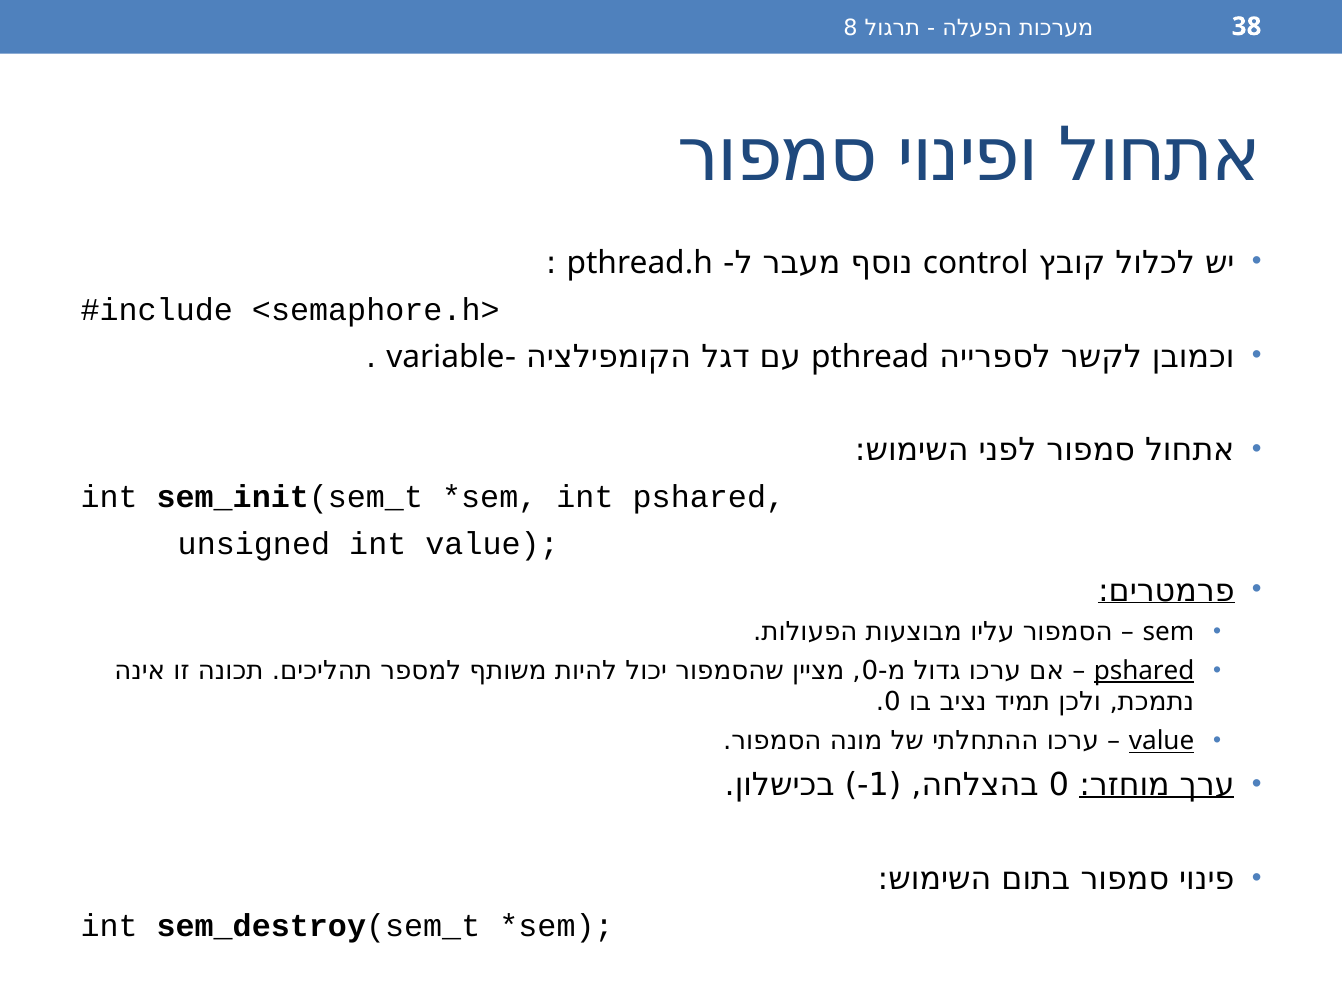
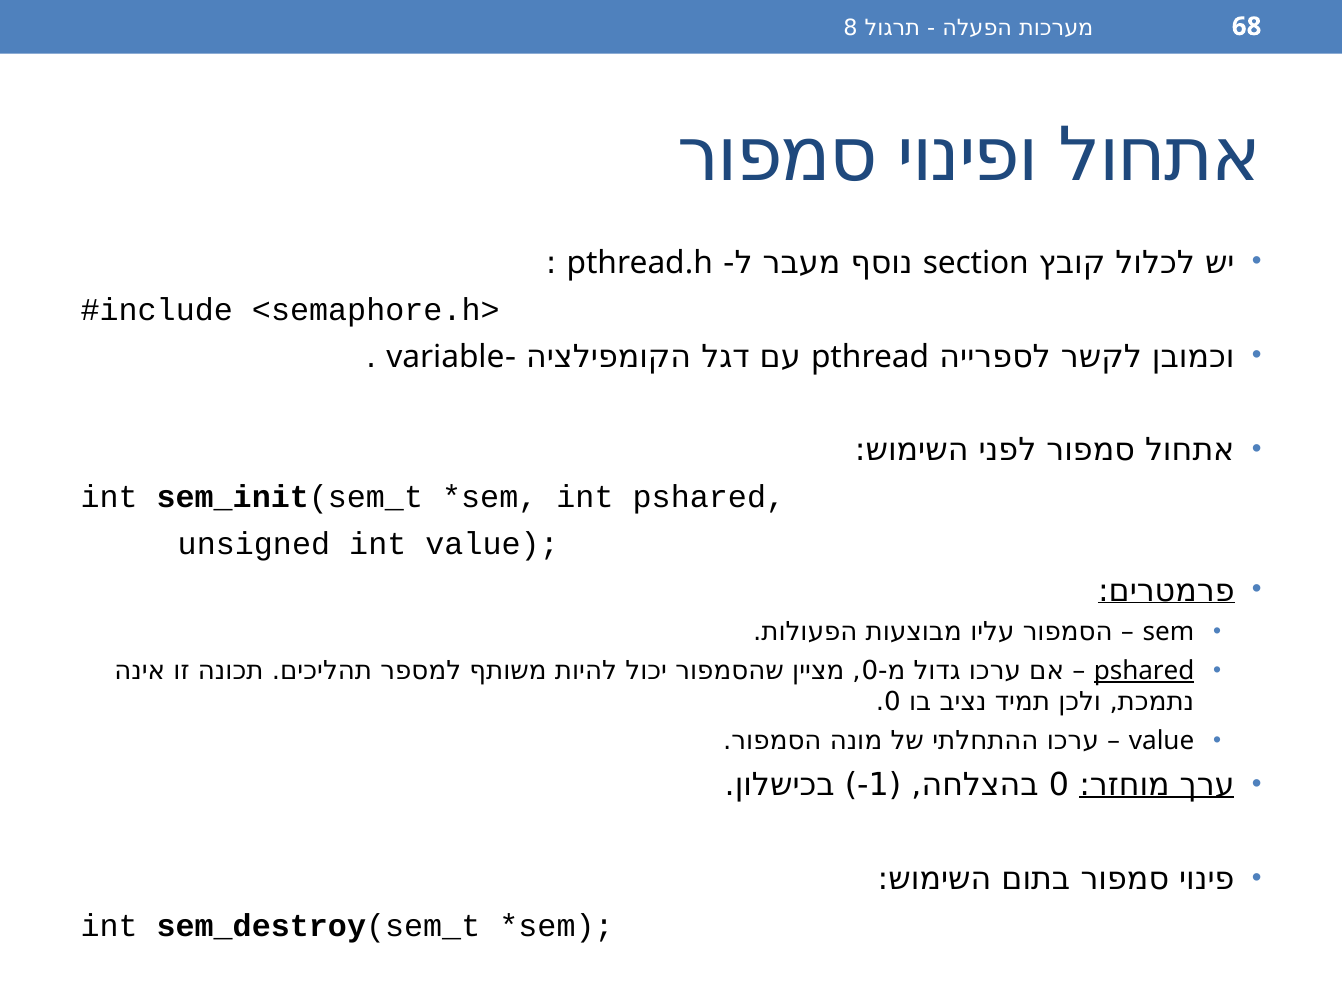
38: 38 -> 68 (1247, 27)
control: control -> section (976, 263)
value underline: present -> none (1162, 741)
